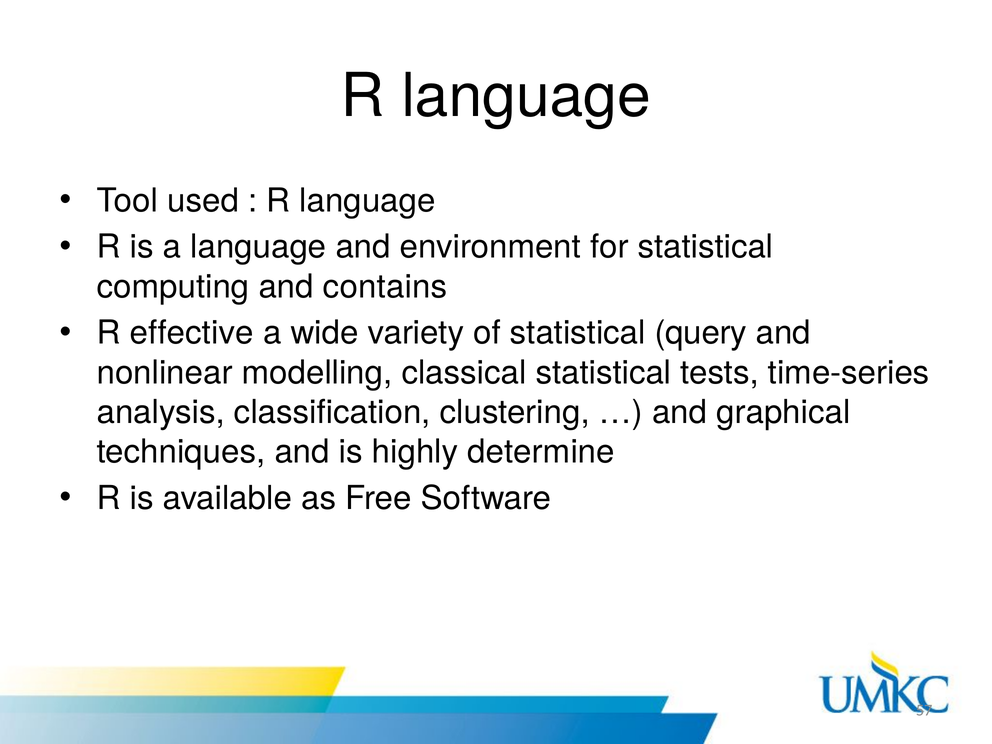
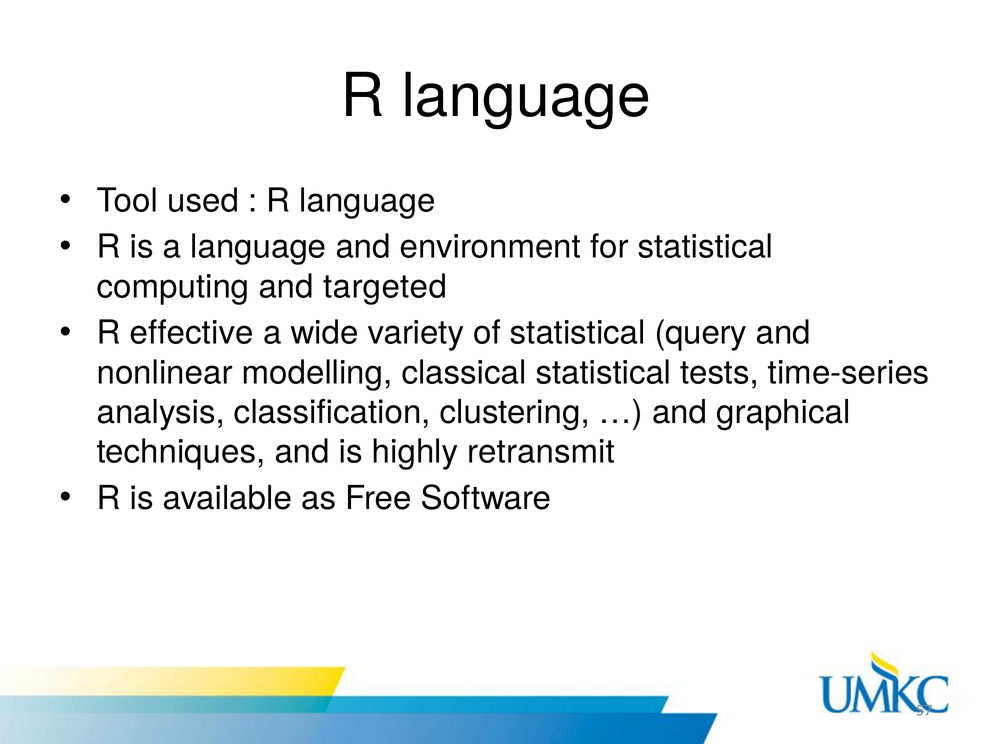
contains: contains -> targeted (385, 287)
determine: determine -> retransmit (541, 452)
